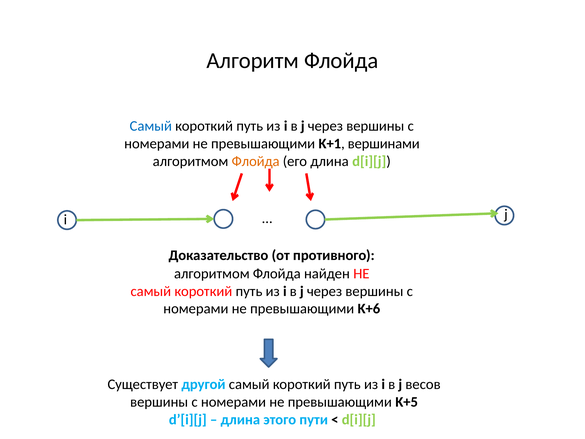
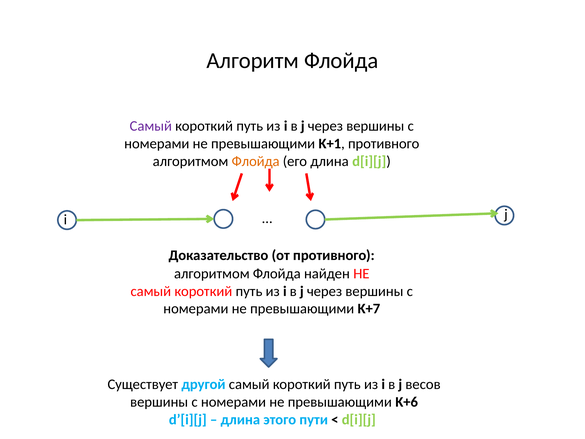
Самый colour: blue -> purple (151, 126)
K+1 вершинами: вершинами -> противного (384, 144)
K+6: K+6 -> K+7 (369, 309)
K+5: K+5 -> K+6 (407, 402)
